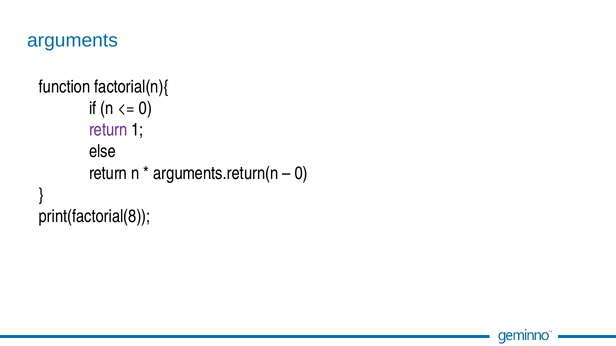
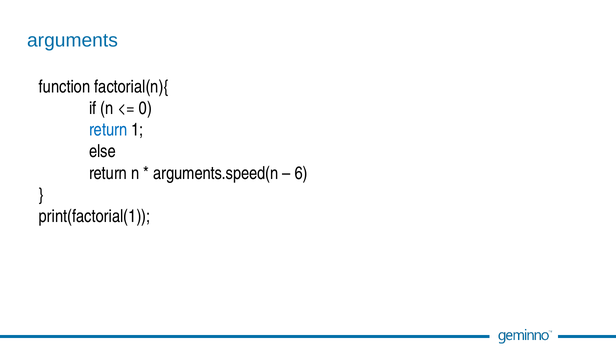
return colour: purple -> blue (108, 130)
arguments.return(n: arguments.return(n -> arguments.speed(n (216, 173)
0: 0 -> 6 (301, 173)
print(factorial(8: print(factorial(8 -> print(factorial(1 (95, 217)
